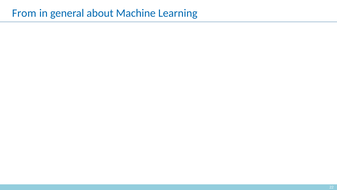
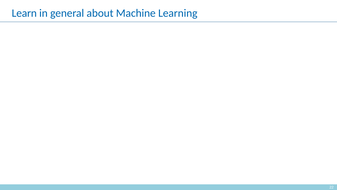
From: From -> Learn (24, 13)
